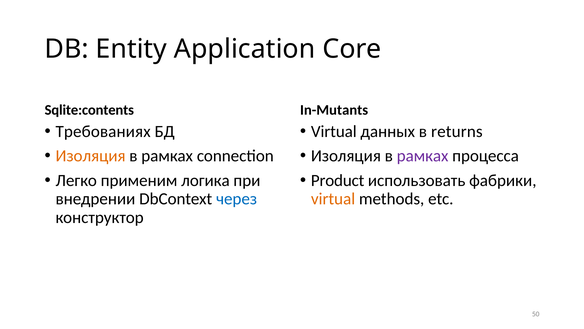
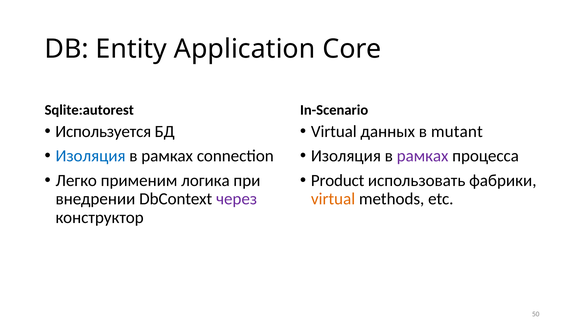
Sqlite:contents: Sqlite:contents -> Sqlite:autorest (89, 110)
In-Mutants: In-Mutants -> In-Scenario (334, 110)
Требованиях: Требованиях -> Используется (103, 131)
returns: returns -> mutant (457, 131)
Изоляция colour: orange -> blue (91, 156)
через colour: blue -> purple (237, 199)
